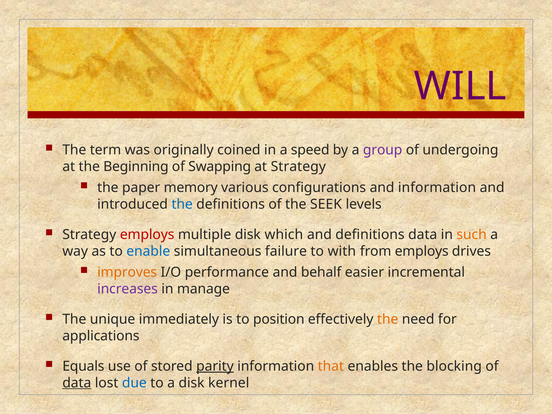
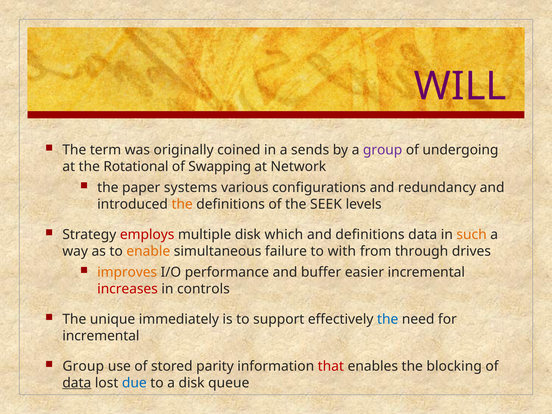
speed: speed -> sends (310, 150)
Beginning: Beginning -> Rotational (136, 167)
at Strategy: Strategy -> Network (298, 167)
memory: memory -> systems (191, 188)
and information: information -> redundancy (437, 188)
the colour: blue -> orange (182, 204)
enable colour: blue -> orange (148, 251)
from employs: employs -> through (422, 251)
behalf: behalf -> buffer (321, 272)
increases colour: purple -> red (128, 289)
manage: manage -> controls (203, 289)
position: position -> support (279, 319)
the colour: orange -> blue (388, 319)
applications: applications -> incremental (101, 336)
Equals: Equals -> Group (83, 366)
parity underline: present -> none (215, 366)
that colour: orange -> red (331, 366)
kernel: kernel -> queue (229, 383)
